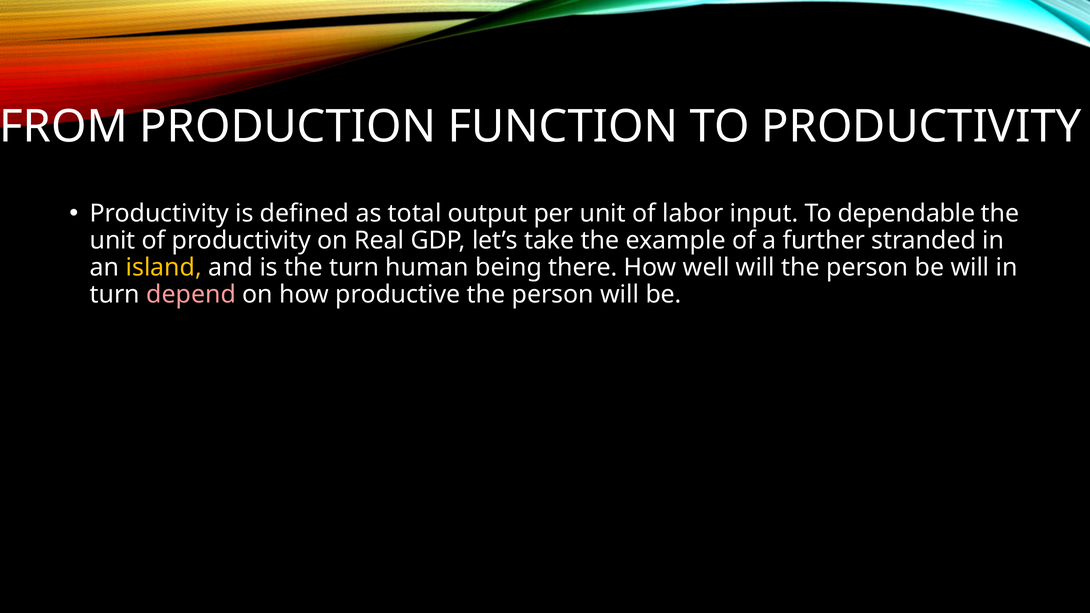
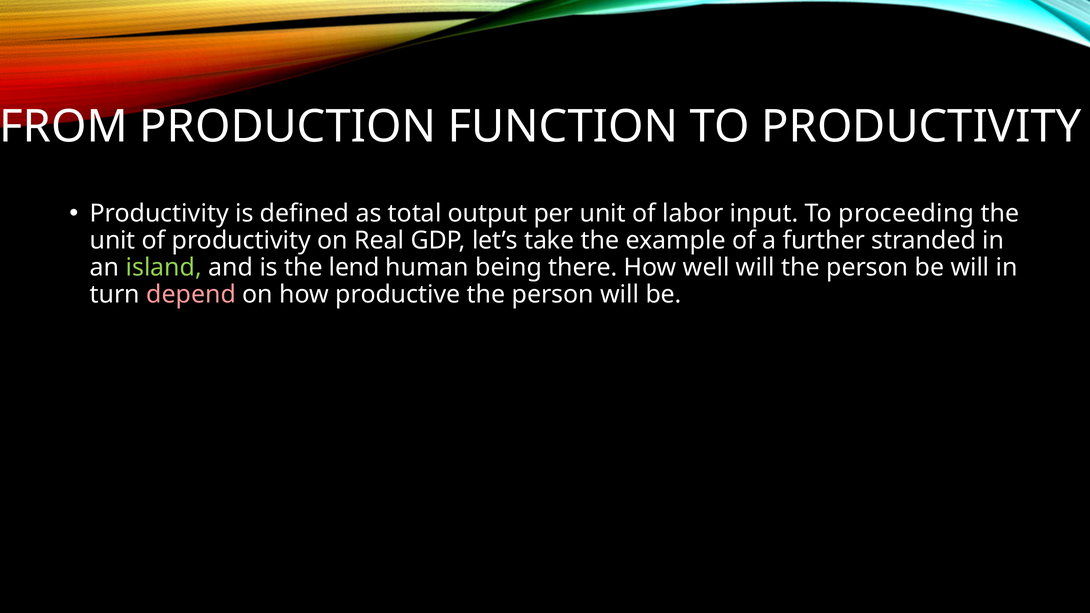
dependable: dependable -> proceeding (906, 214)
island colour: yellow -> light green (164, 268)
the turn: turn -> lend (354, 268)
